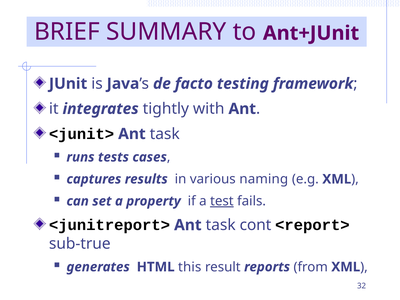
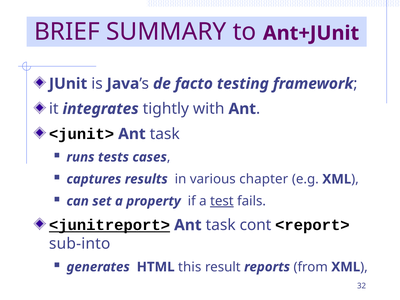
naming: naming -> chapter (264, 179)
<junitreport> underline: none -> present (110, 225)
sub-true: sub-true -> sub-into (80, 244)
